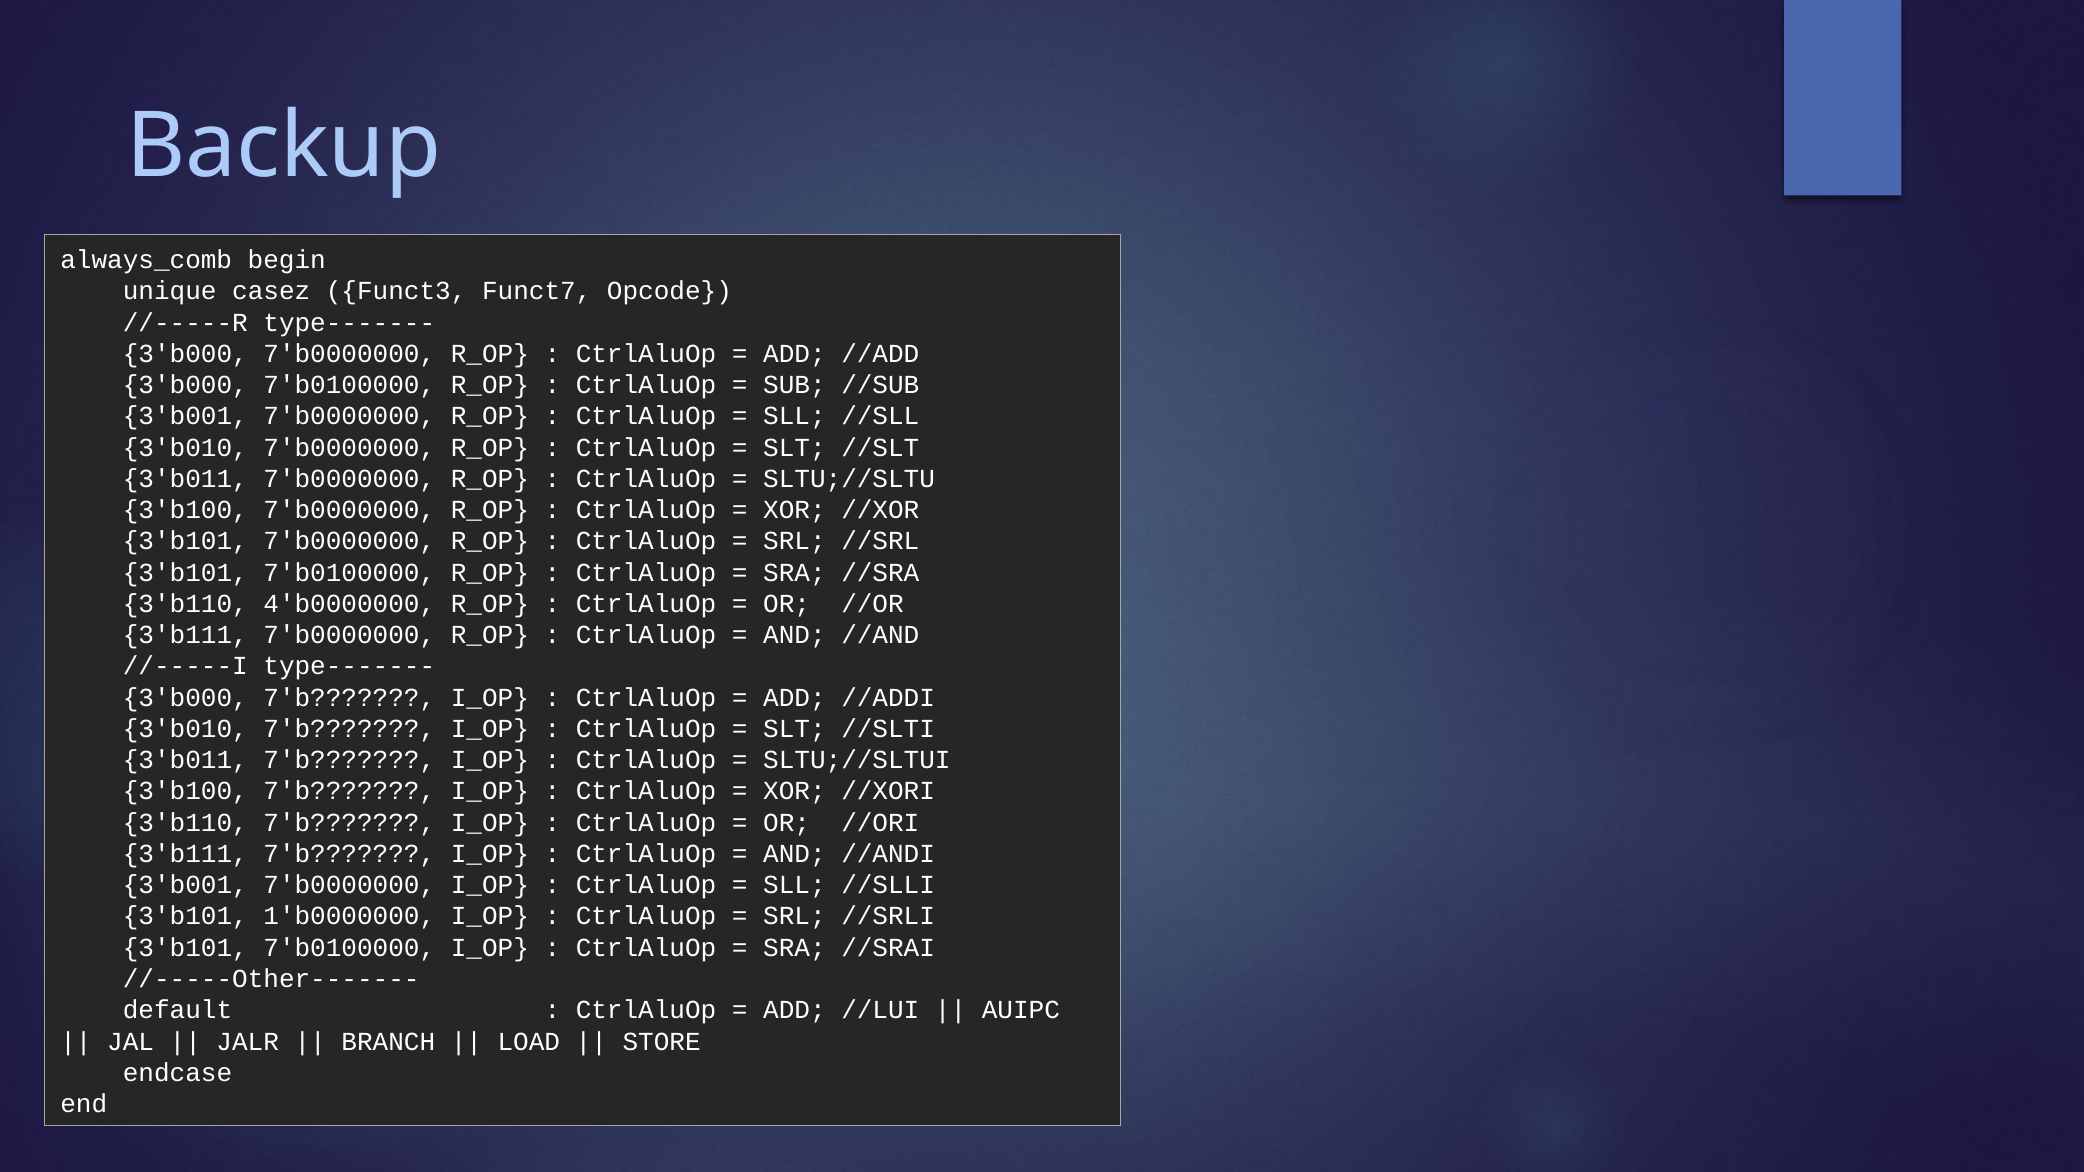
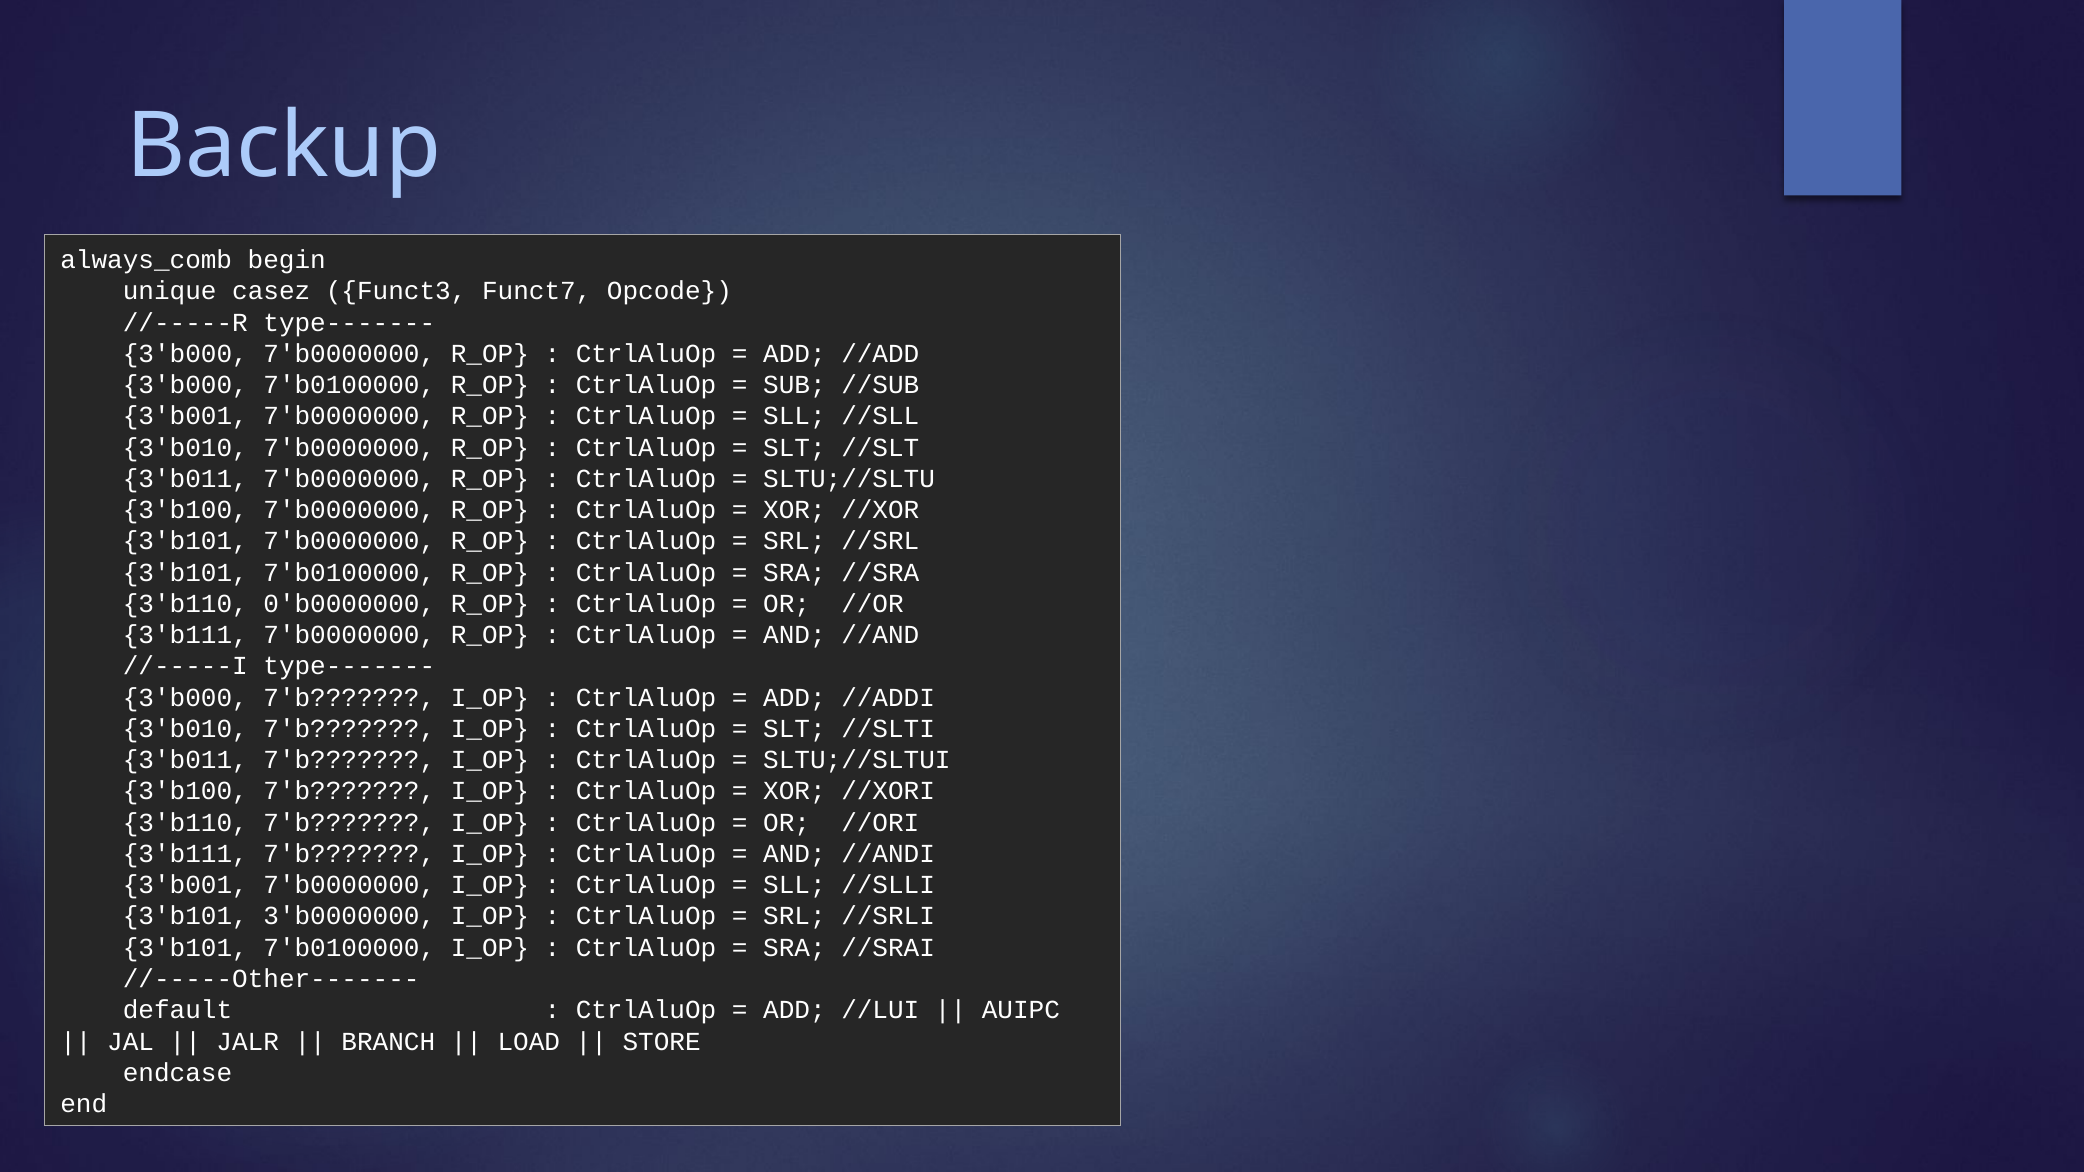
4'b0000000: 4'b0000000 -> 0'b0000000 (349, 604)
1'b0000000: 1'b0000000 -> 3'b0000000 (349, 917)
